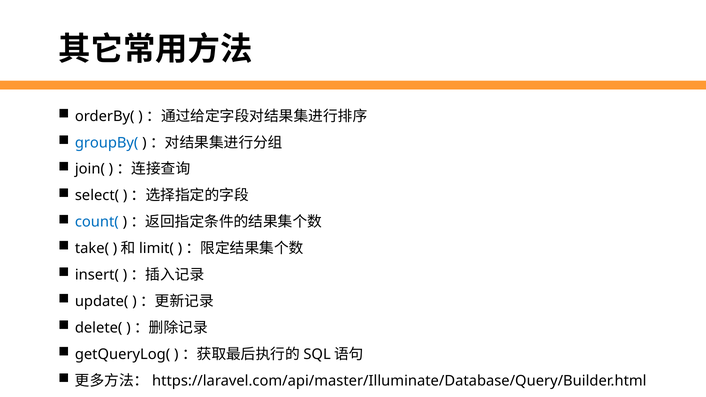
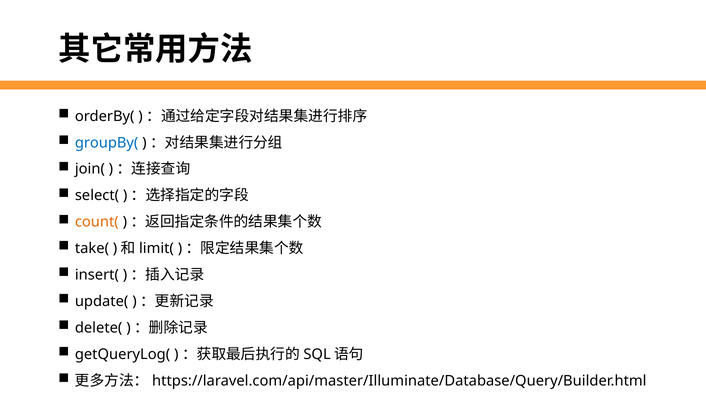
count( colour: blue -> orange (97, 222)
